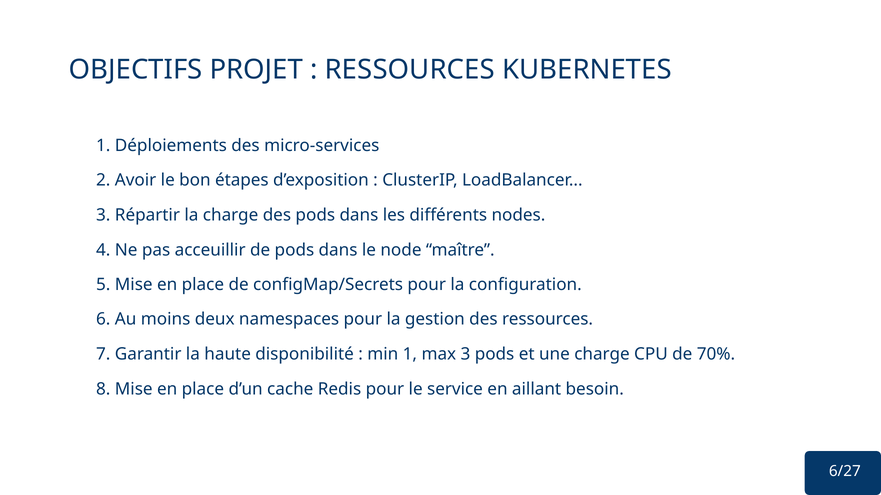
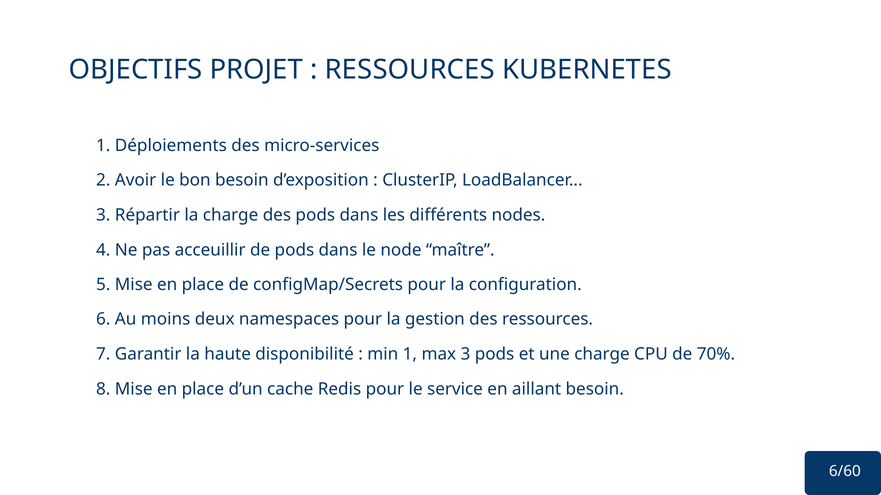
bon étapes: étapes -> besoin (242, 181)
6/27: 6/27 -> 6/60 (845, 472)
